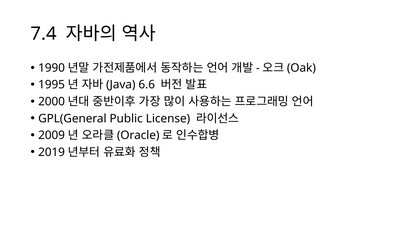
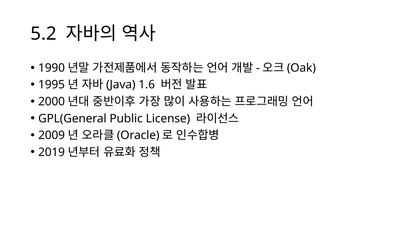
7.4: 7.4 -> 5.2 (44, 34)
6.6: 6.6 -> 1.6 (147, 85)
